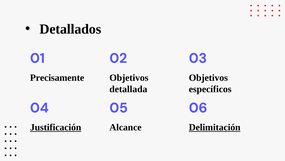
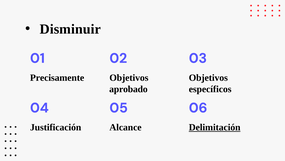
Detallados: Detallados -> Disminuir (70, 29)
detallada: detallada -> aprobado (128, 89)
Justificación underline: present -> none (56, 127)
